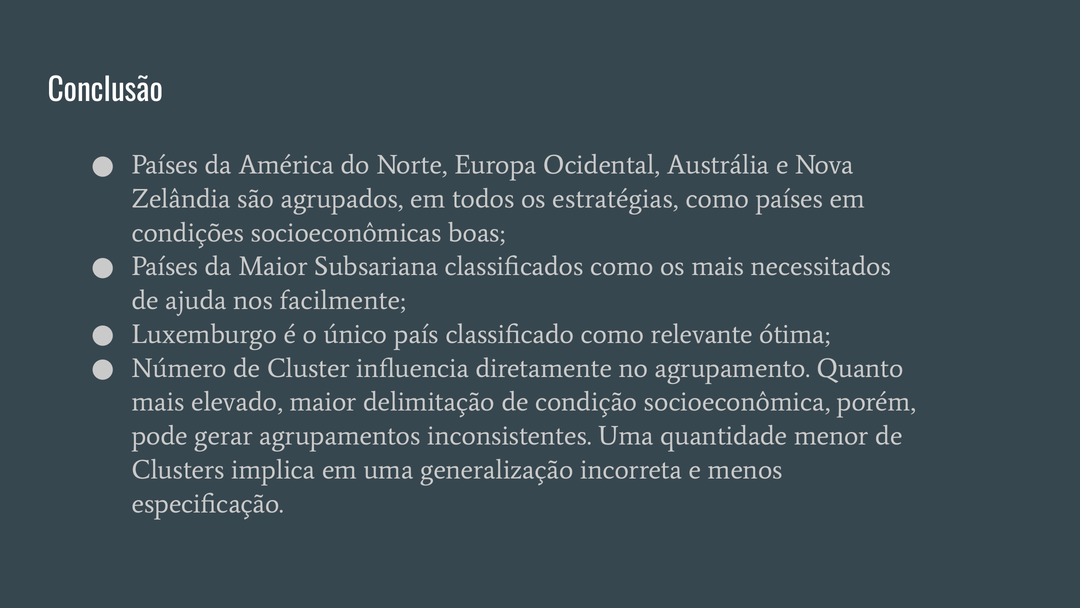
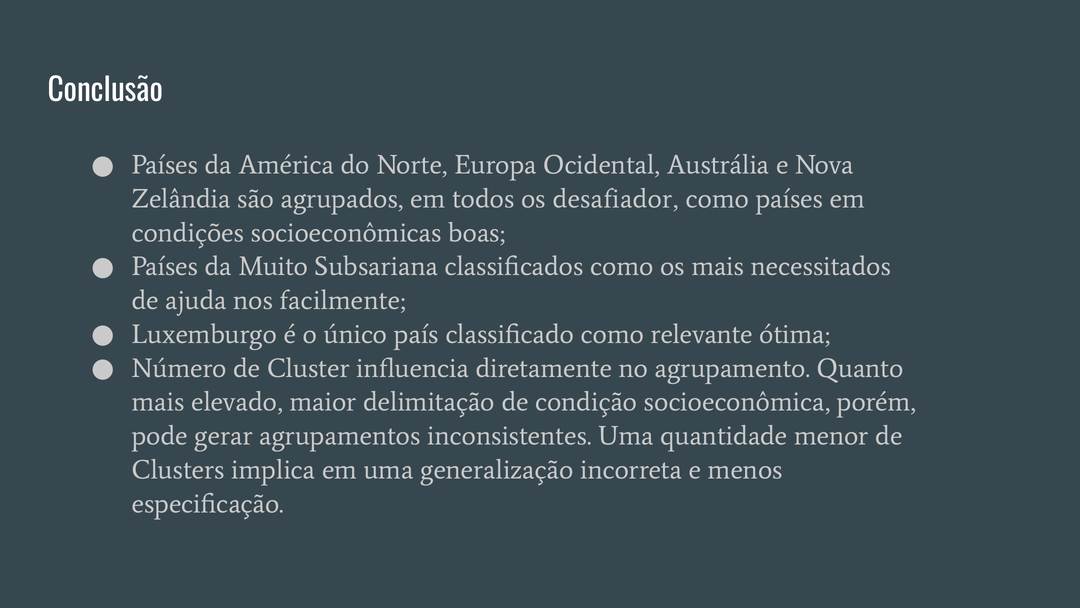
estratégias: estratégias -> desafiador (616, 199)
da Maior: Maior -> Muito (273, 266)
